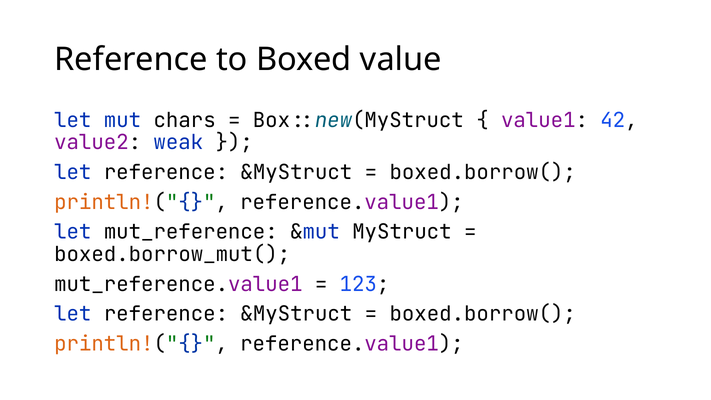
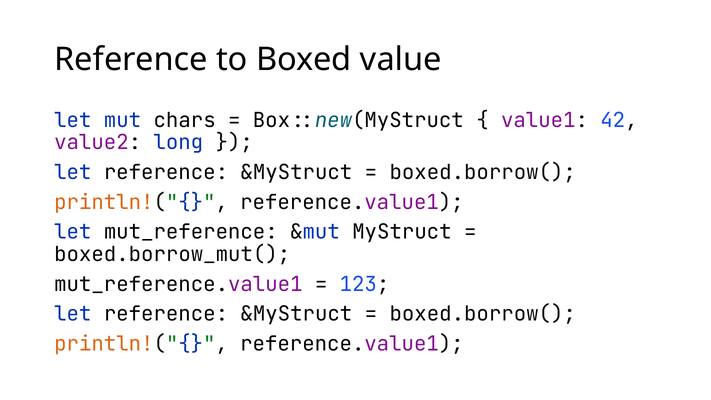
weak: weak -> long (178, 143)
